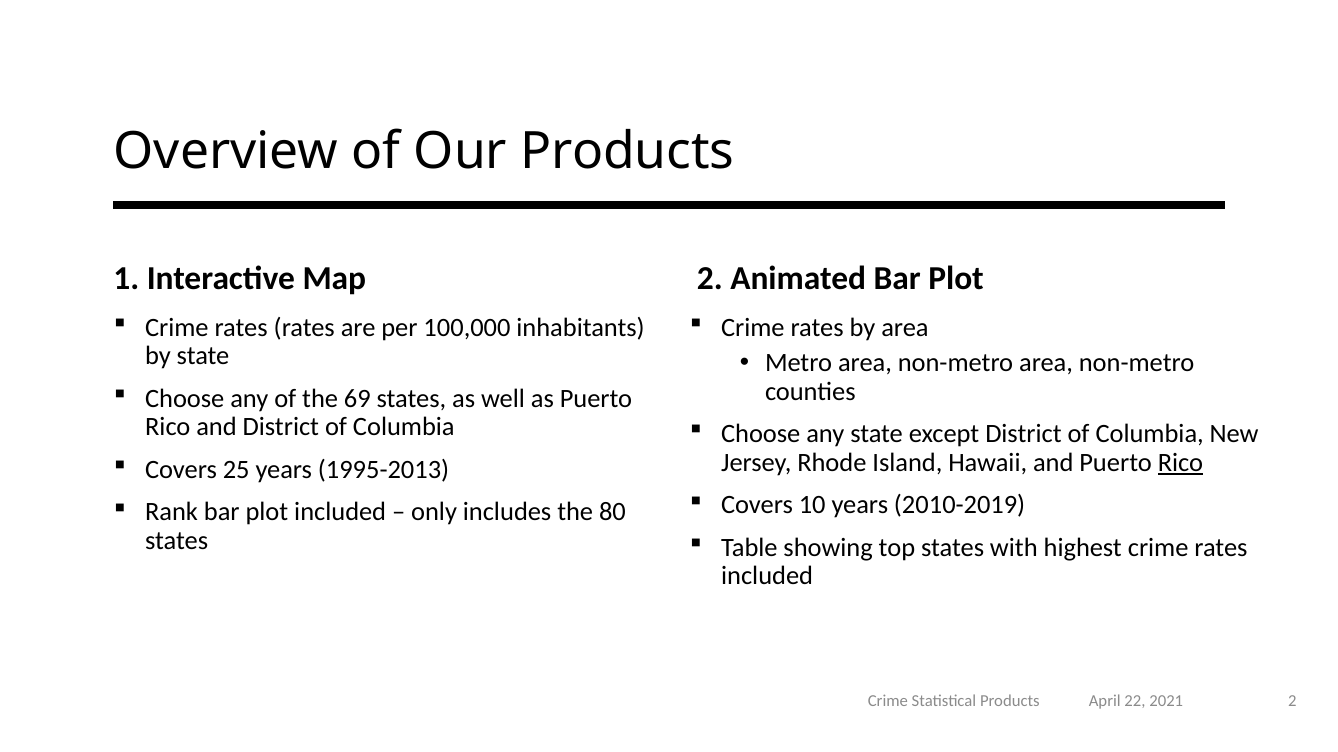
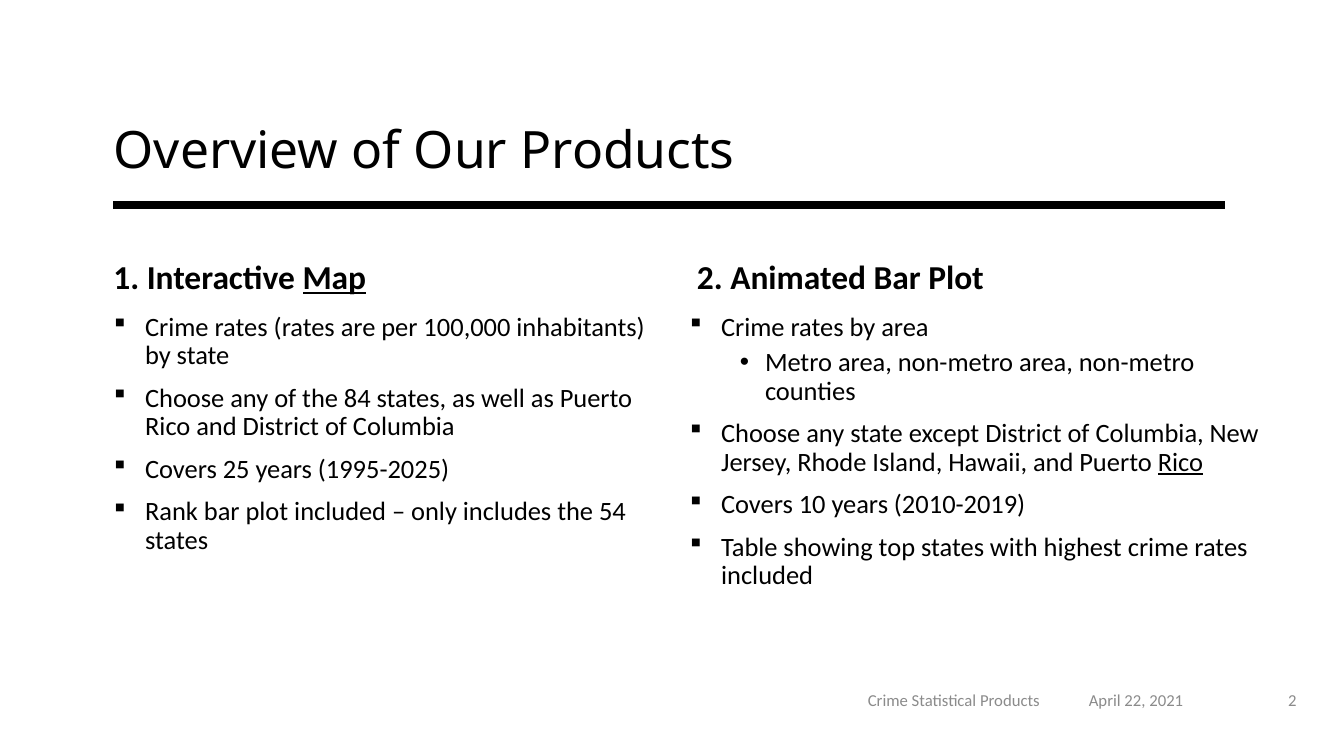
Map underline: none -> present (334, 278)
69: 69 -> 84 (357, 399)
1995-2013: 1995-2013 -> 1995-2025 (384, 470)
80: 80 -> 54 (612, 513)
